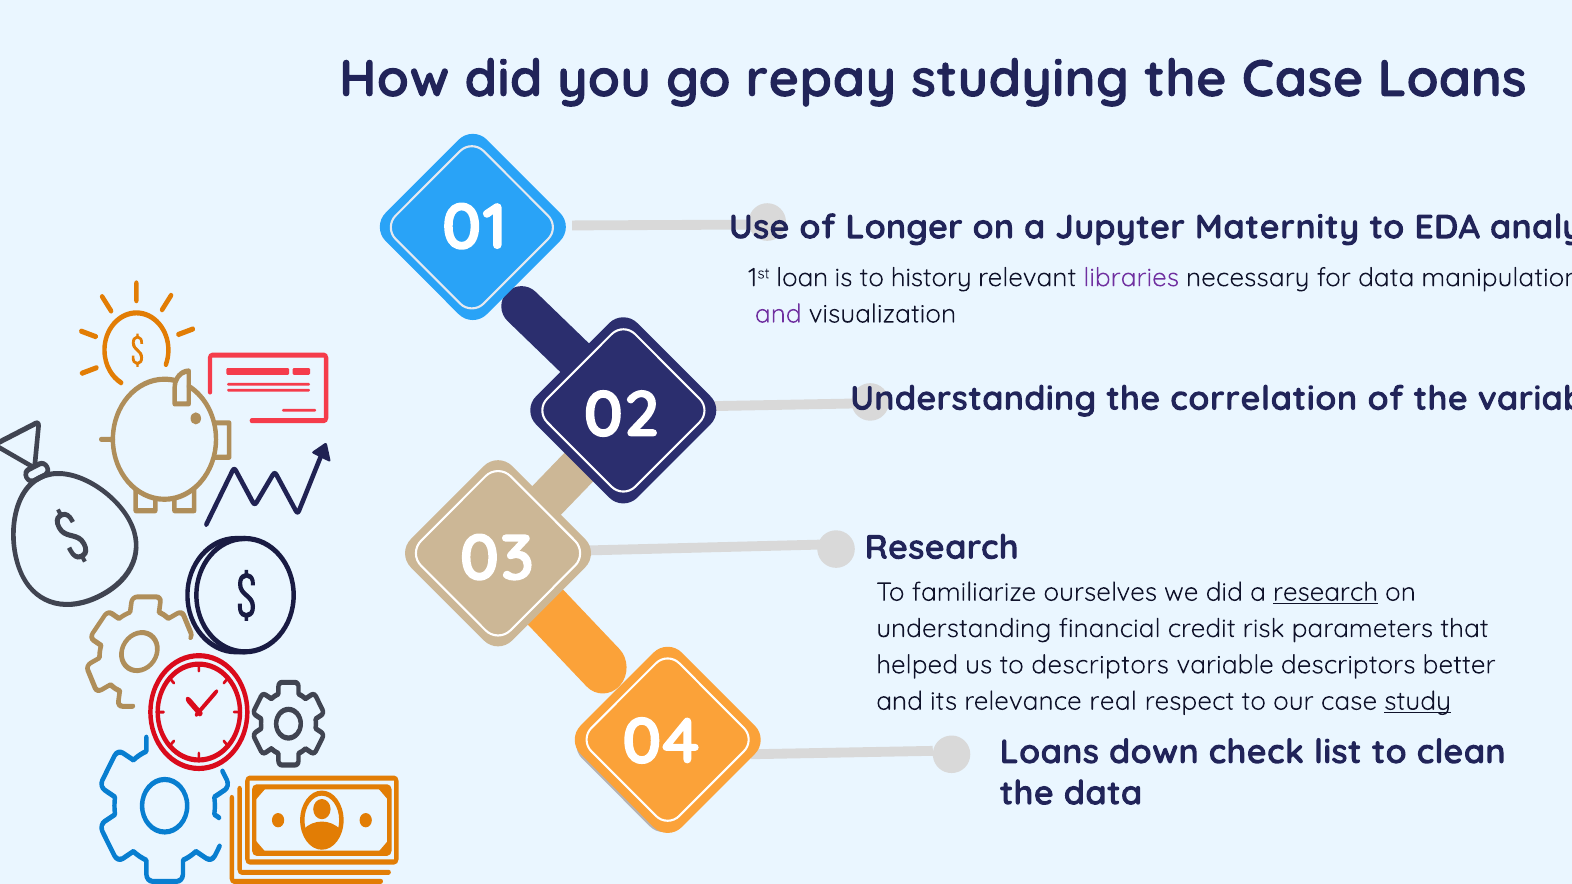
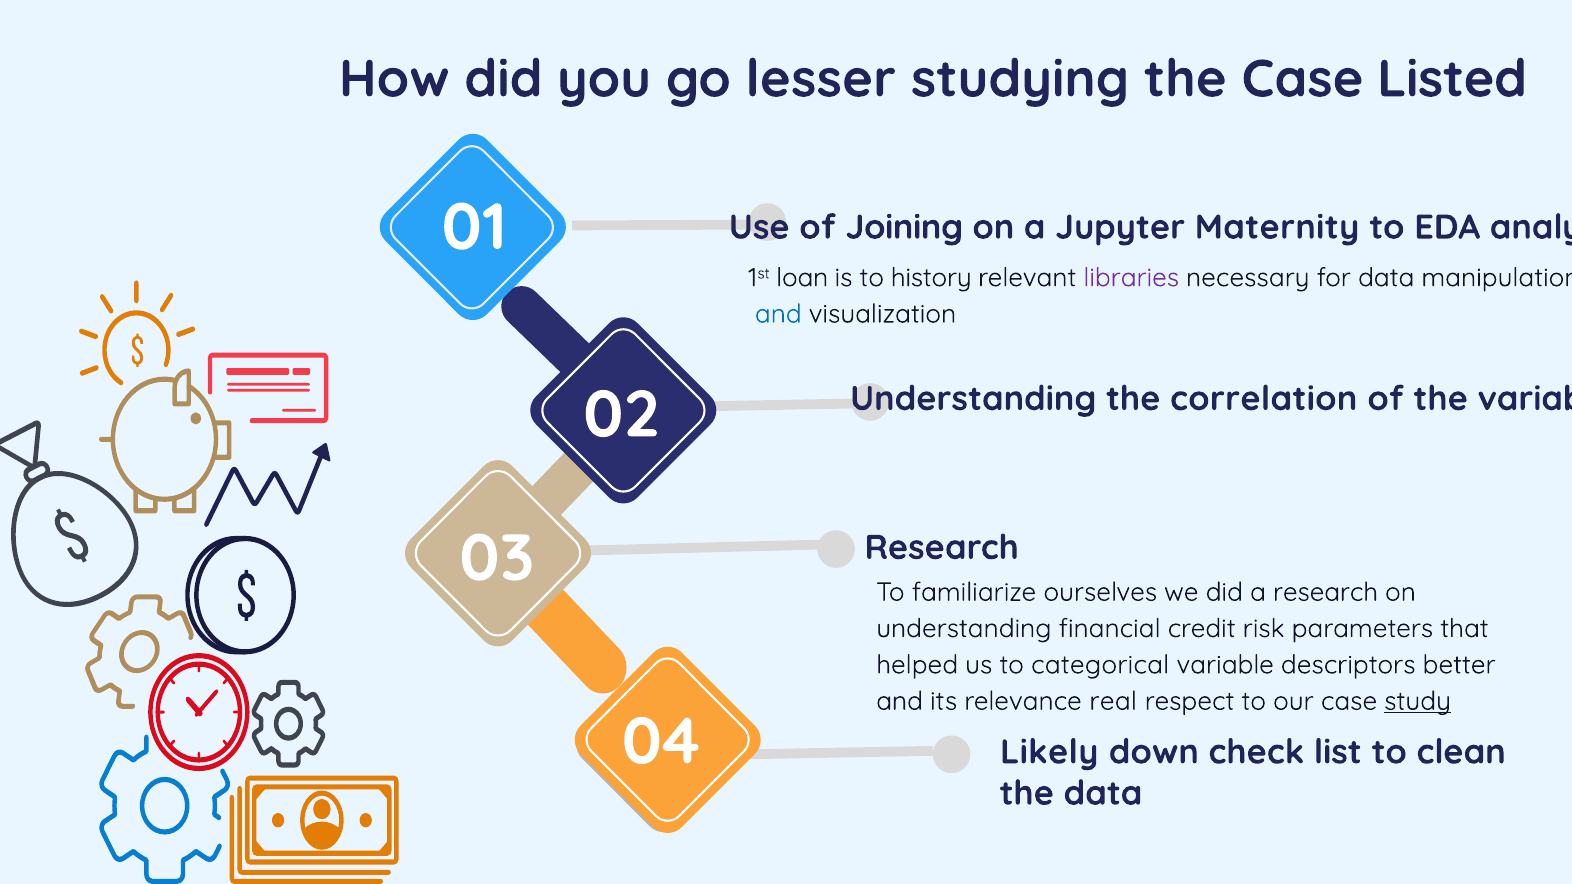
repay: repay -> lesser (821, 79)
Case Loans: Loans -> Listed (1452, 79)
Longer: Longer -> Joining (904, 227)
and colour: purple -> blue (778, 314)
research underline: present -> none (1326, 592)
to descriptors: descriptors -> categorical (1100, 665)
Loans: Loans -> Likely (1049, 752)
